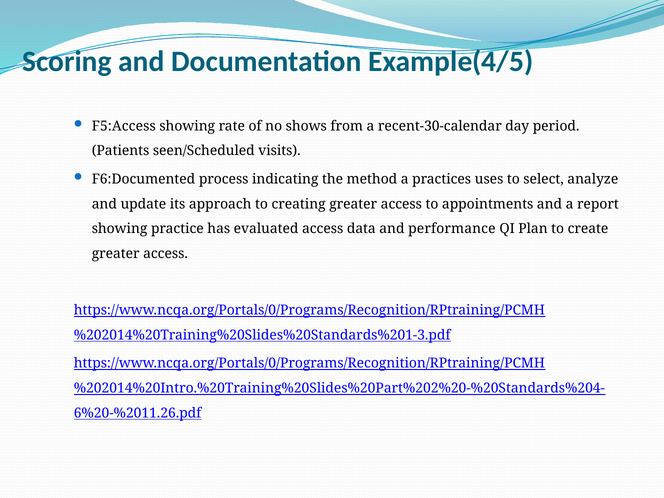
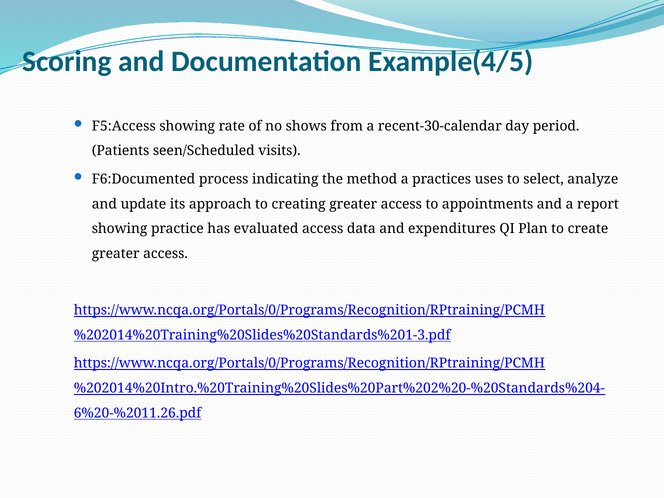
performance: performance -> expenditures (452, 229)
